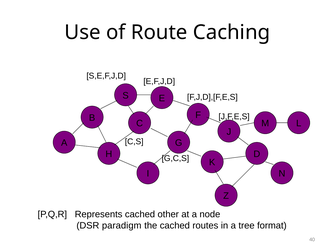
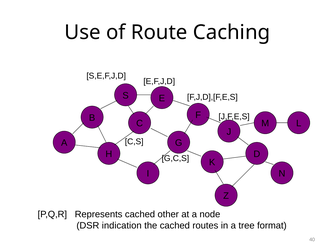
paradigm: paradigm -> indication (122, 226)
